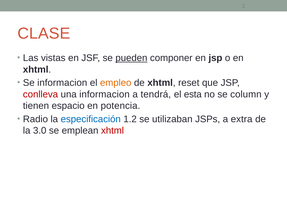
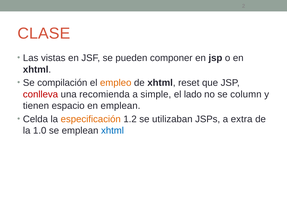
pueden underline: present -> none (131, 58)
Se informacion: informacion -> compilación (62, 83)
una informacion: informacion -> recomienda (105, 94)
tendrá: tendrá -> simple (156, 94)
esta: esta -> lado (193, 94)
en potencia: potencia -> emplean (120, 106)
Radio: Radio -> Celda (35, 119)
especificación colour: blue -> orange (91, 119)
3.0: 3.0 -> 1.0 (40, 131)
xhtml colour: red -> blue (112, 131)
